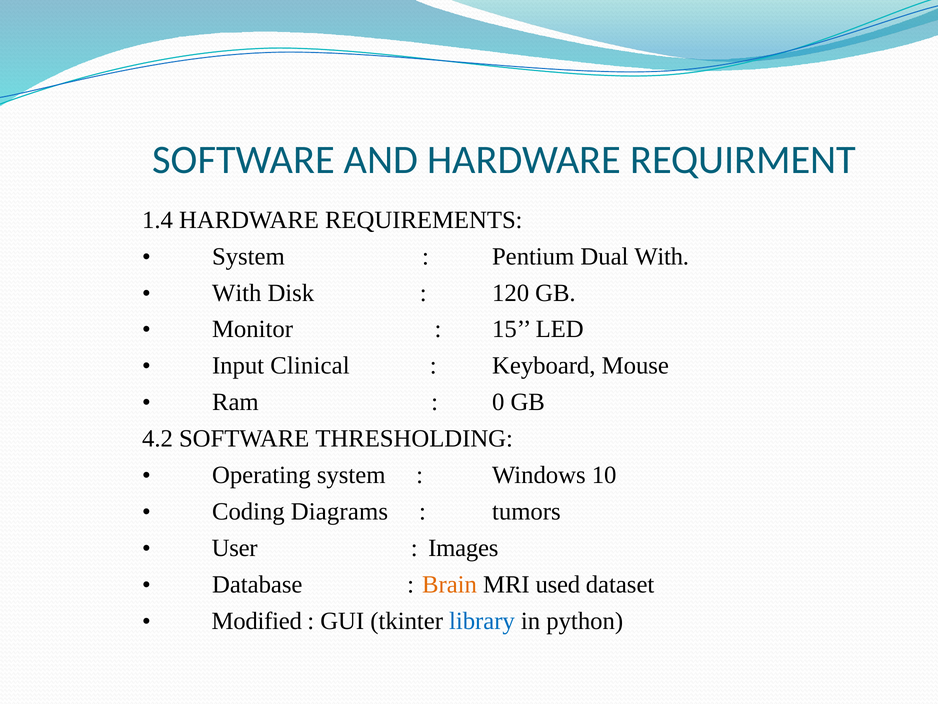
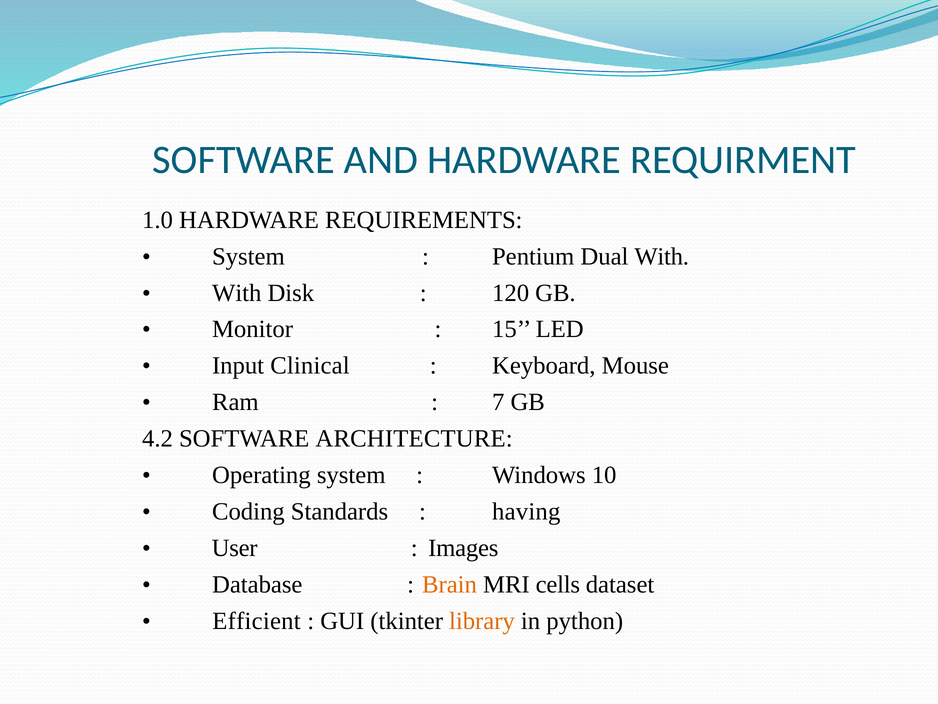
1.4: 1.4 -> 1.0 (158, 220)
0: 0 -> 7 (498, 402)
THRESHOLDING: THRESHOLDING -> ARCHITECTURE (414, 438)
Diagrams: Diagrams -> Standards (340, 511)
tumors: tumors -> having (526, 511)
used: used -> cells (558, 584)
Modified: Modified -> Efficient (257, 621)
library colour: blue -> orange (482, 621)
